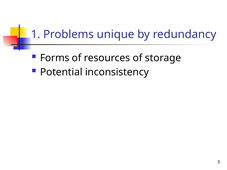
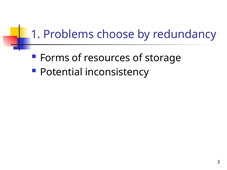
unique: unique -> choose (116, 34)
